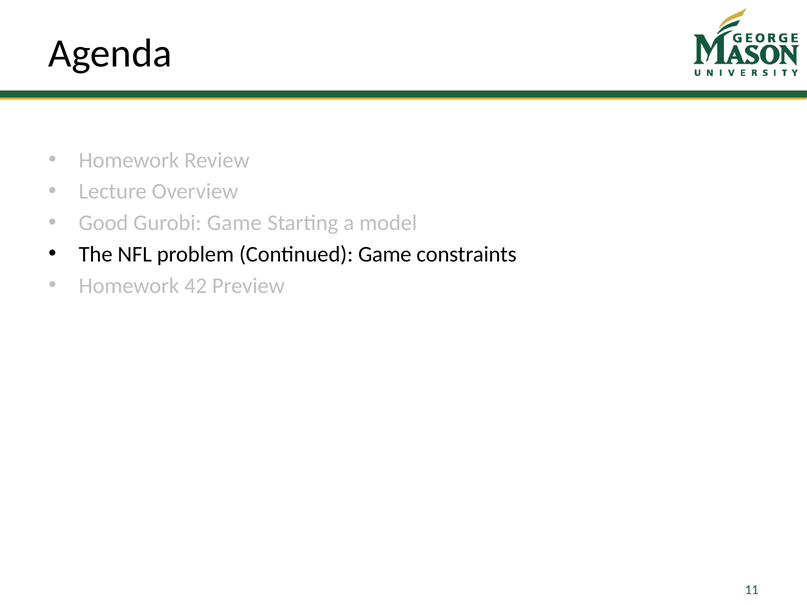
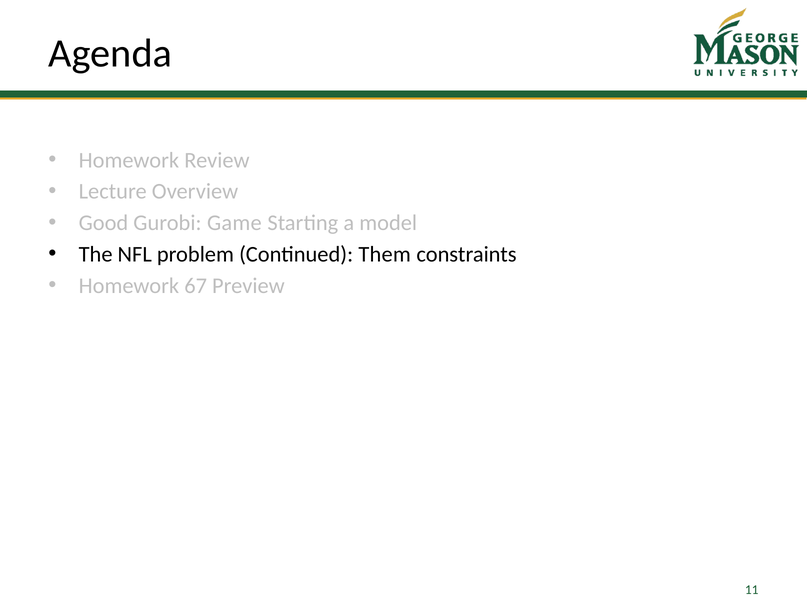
Continued Game: Game -> Them (385, 254)
42: 42 -> 67 (196, 286)
